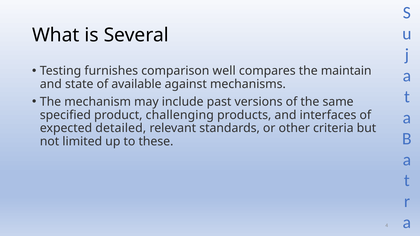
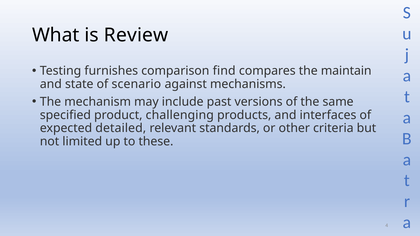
Several: Several -> Review (136, 35)
well: well -> find (224, 71)
available: available -> scenario (136, 84)
